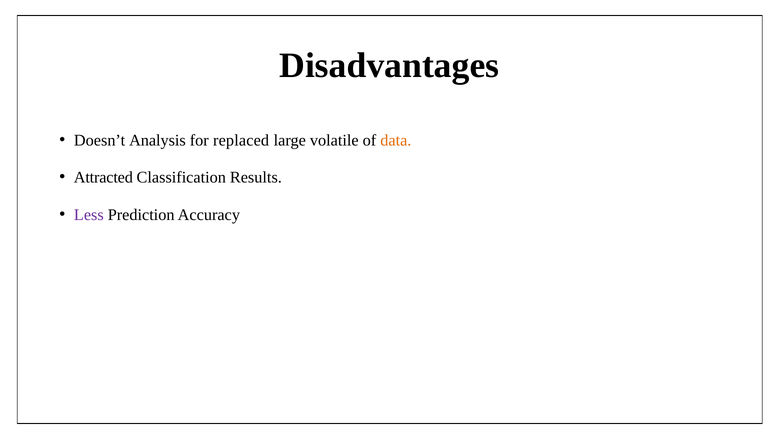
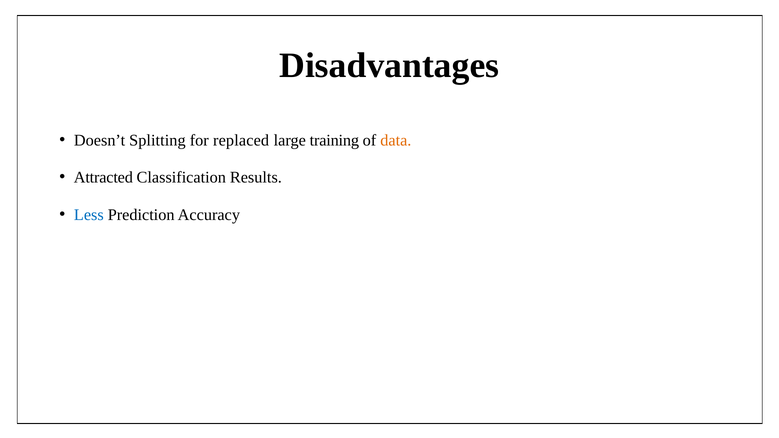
Analysis: Analysis -> Splitting (157, 140)
volatile: volatile -> training (334, 140)
Less colour: purple -> blue (89, 215)
